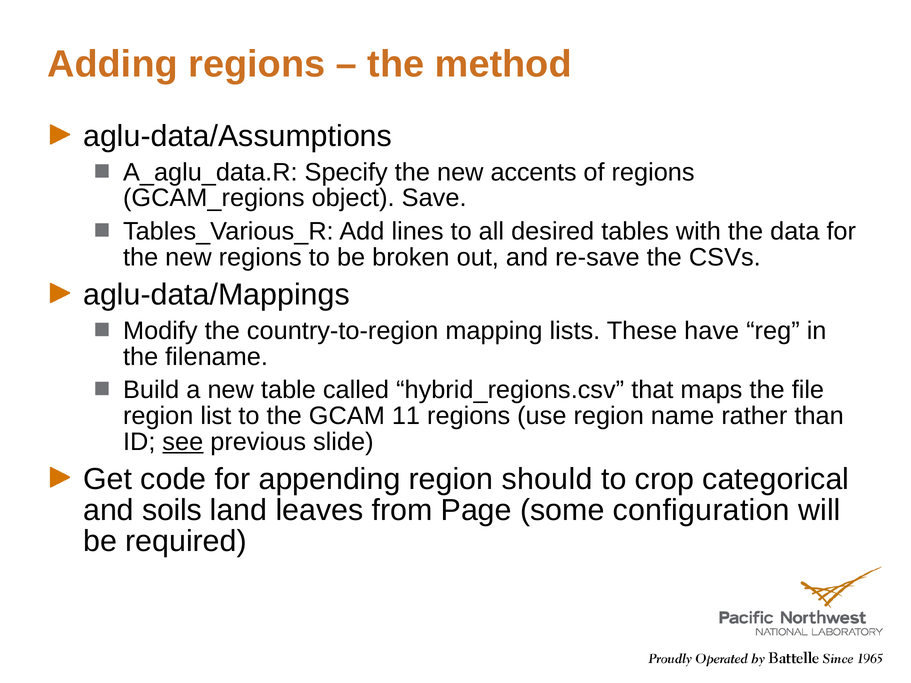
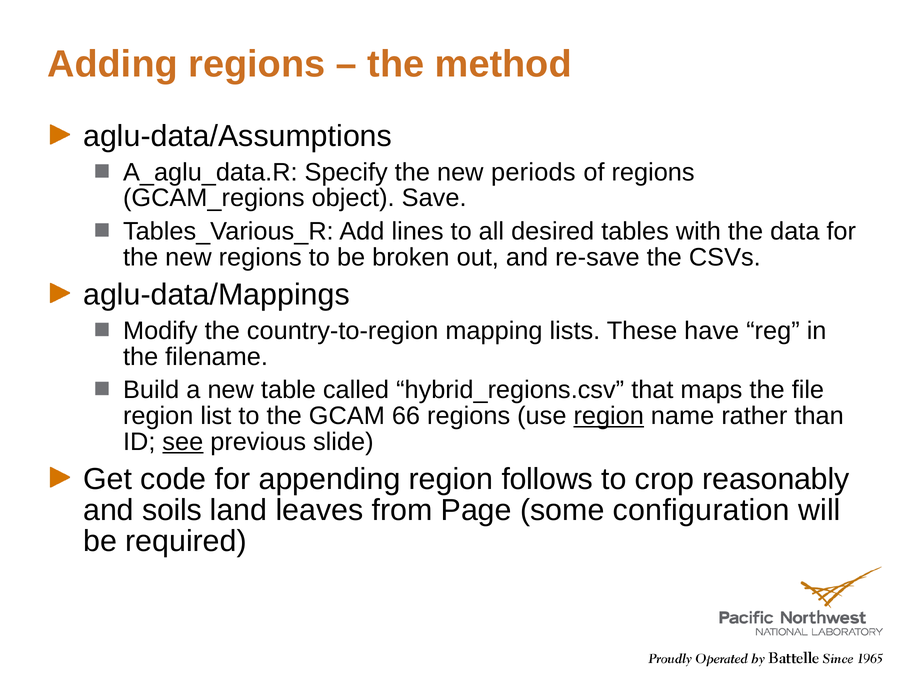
accents: accents -> periods (533, 172)
11: 11 -> 66 (406, 416)
region underline: none -> present (609, 416)
should: should -> follows (547, 479)
categorical: categorical -> reasonably (776, 479)
